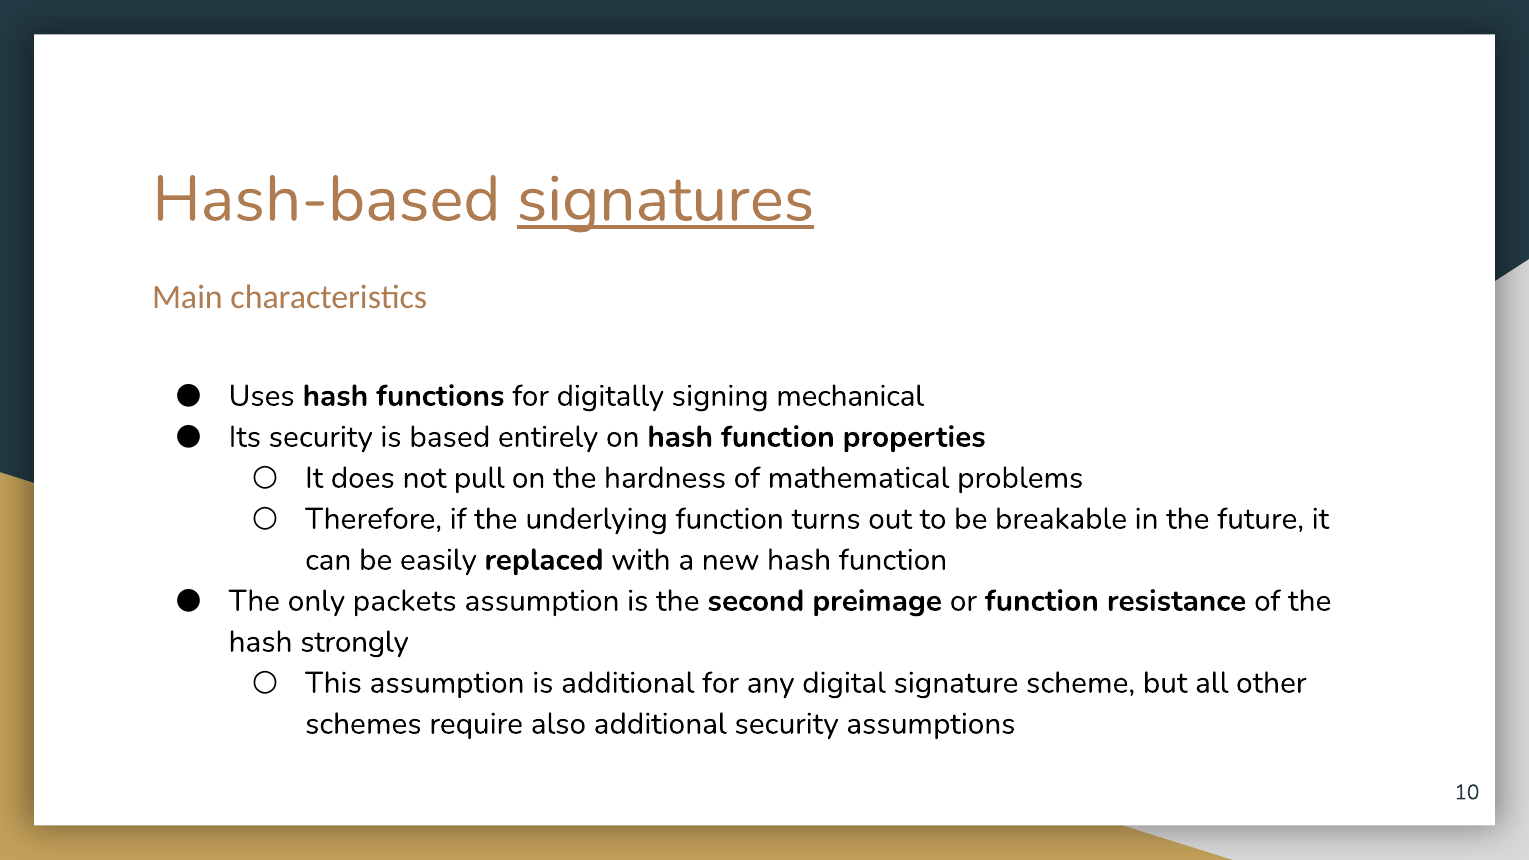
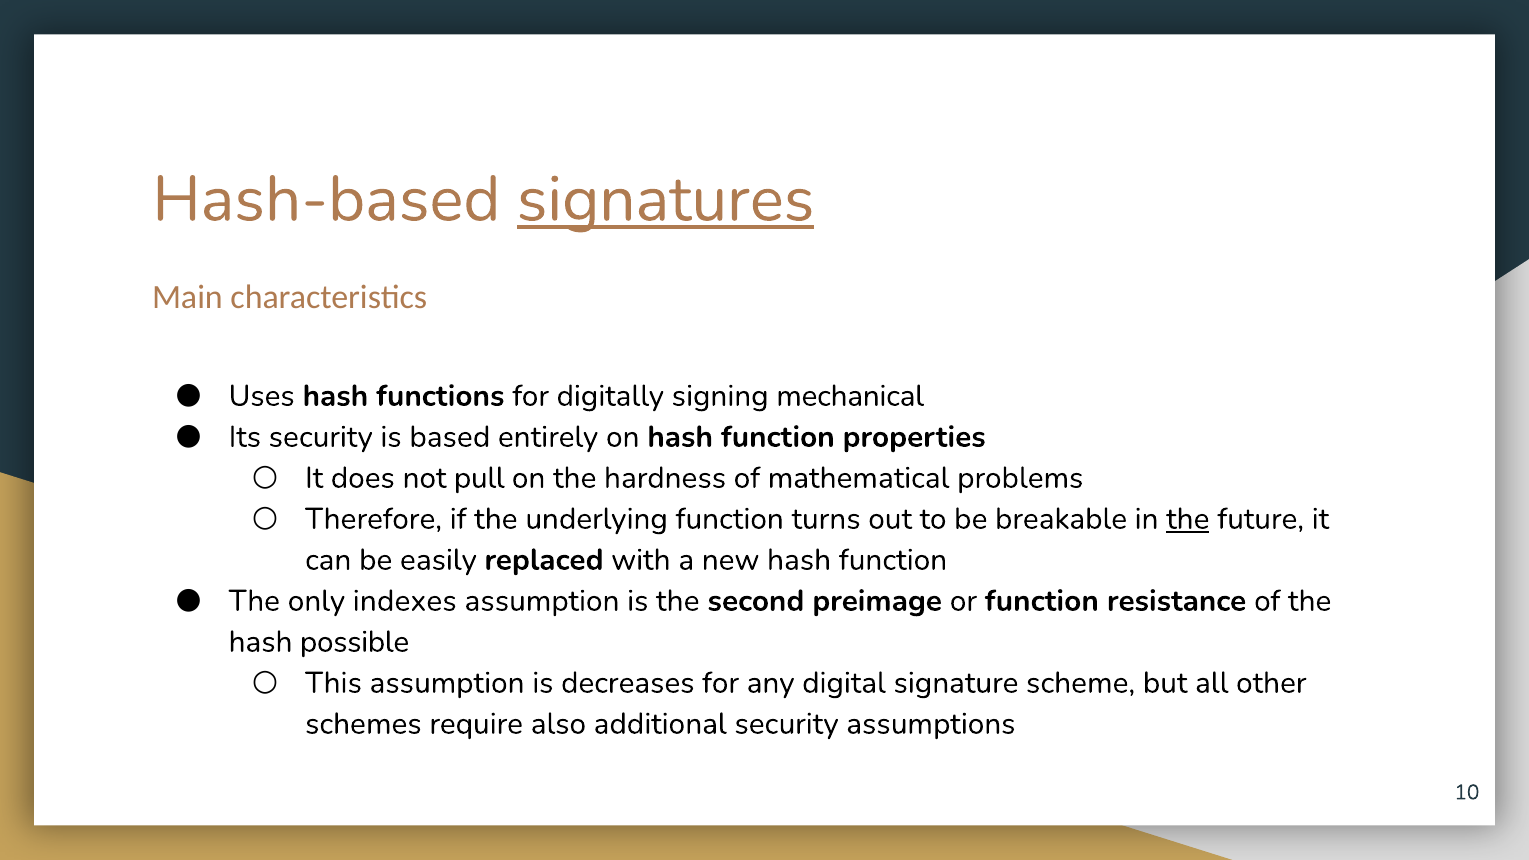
the underline: none -> present (1188, 519)
packets: packets -> indexes (405, 601)
strongly: strongly -> possible (355, 642)
is additional: additional -> decreases (628, 683)
